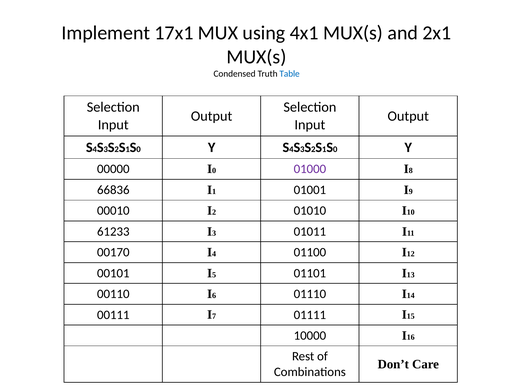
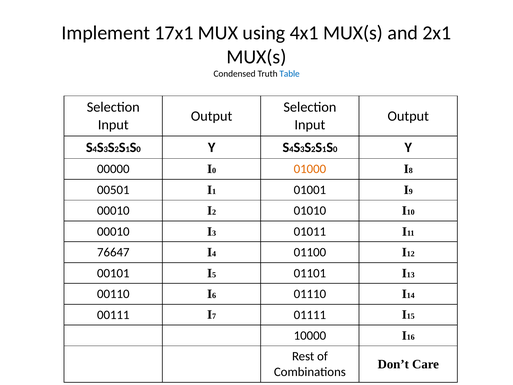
01000 colour: purple -> orange (310, 169)
66836: 66836 -> 00501 (113, 190)
61233: 61233 -> 00010 (113, 231)
00170: 00170 -> 76647 (113, 252)
